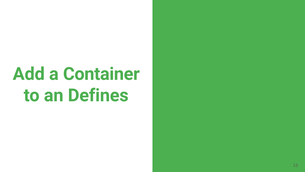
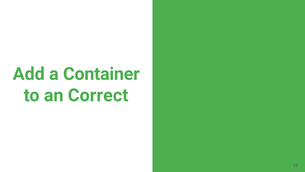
Defines: Defines -> Correct (98, 95)
